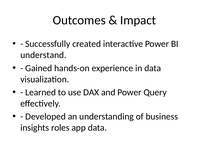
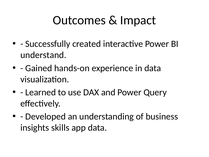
roles: roles -> skills (60, 127)
